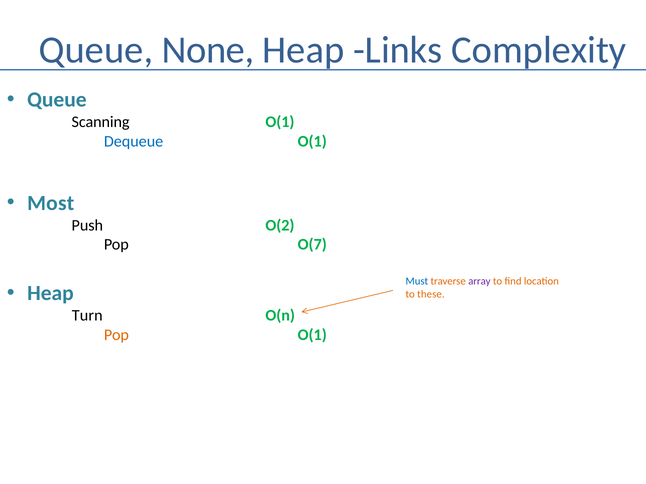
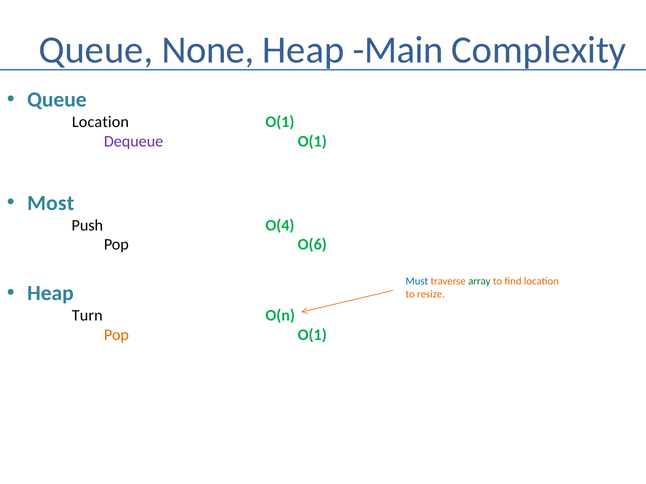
Links: Links -> Main (398, 50)
Scanning: Scanning -> Location (100, 122)
Dequeue colour: blue -> purple (134, 141)
O(2: O(2 -> O(4 (280, 225)
O(7: O(7 -> O(6 (312, 245)
array colour: purple -> green (479, 282)
these: these -> resize (431, 294)
